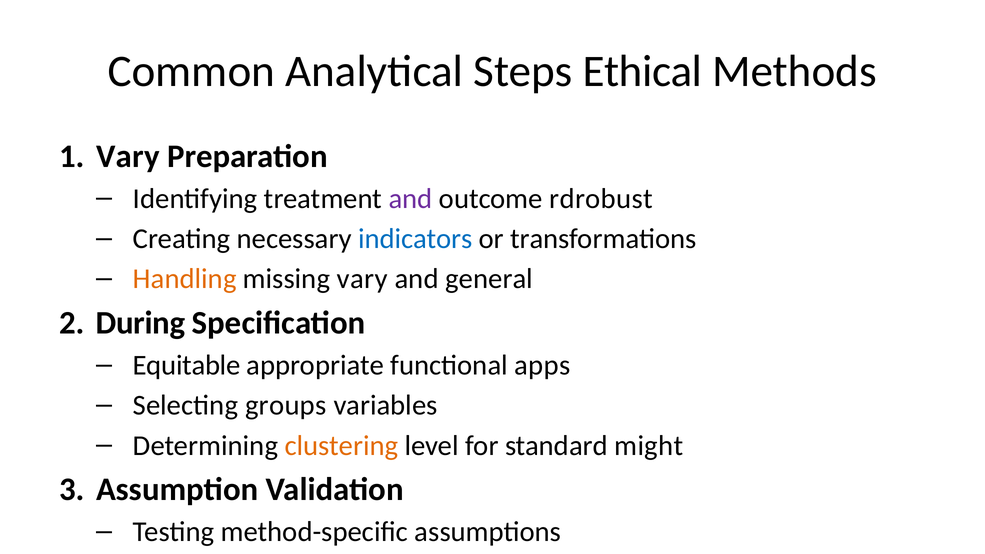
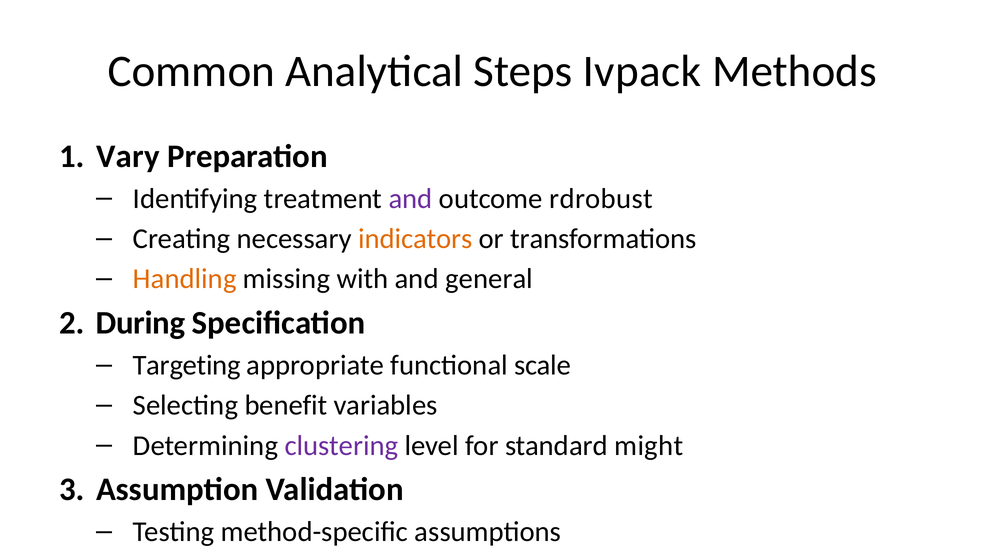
Ethical: Ethical -> Ivpack (642, 71)
indicators colour: blue -> orange (415, 239)
missing vary: vary -> with (362, 279)
Equitable: Equitable -> Targeting (187, 365)
apps: apps -> scale (543, 365)
groups: groups -> benefit (286, 405)
clustering colour: orange -> purple (341, 446)
